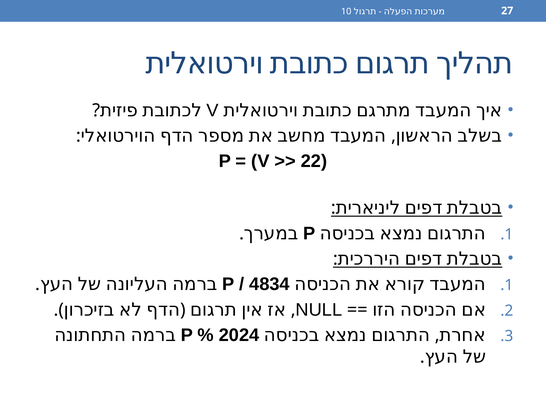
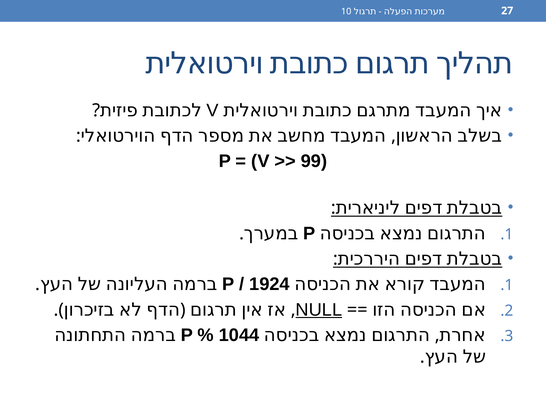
22: 22 -> 99 (314, 161)
4834: 4834 -> 1924 (269, 285)
NULL underline: none -> present (319, 310)
2024: 2024 -> 1044 (239, 336)
